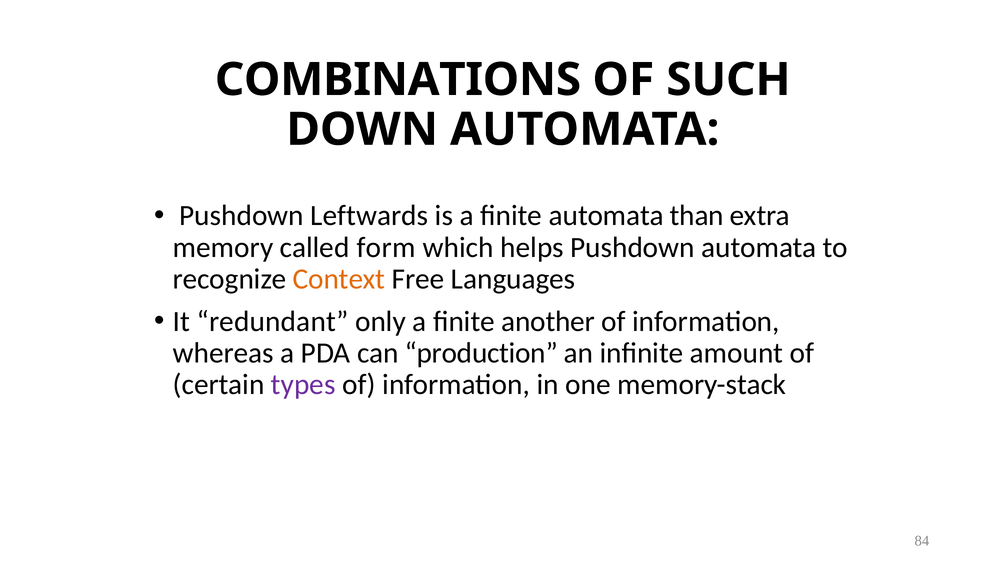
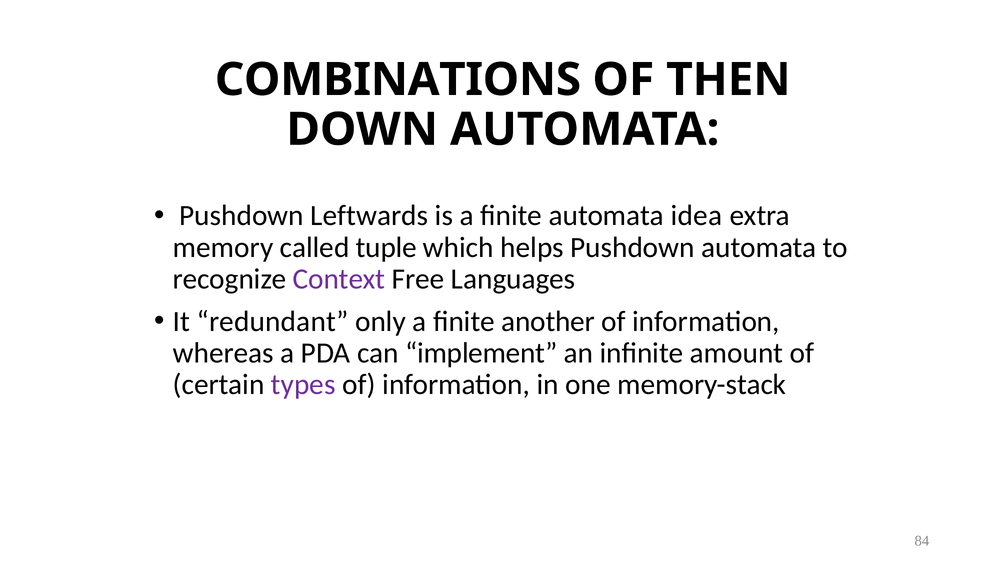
SUCH: SUCH -> THEN (728, 80)
than: than -> idea (697, 216)
form: form -> tuple (386, 247)
Context colour: orange -> purple (339, 279)
production: production -> implement (481, 353)
